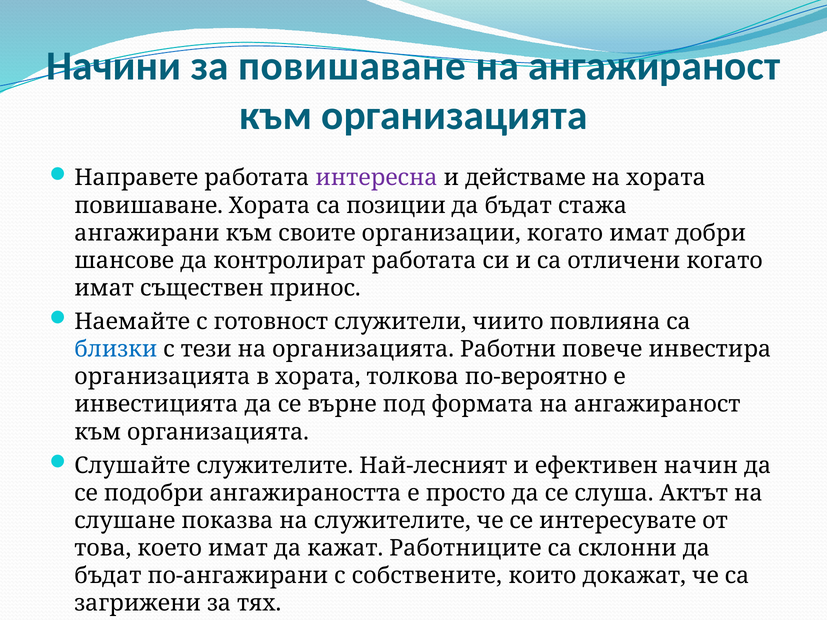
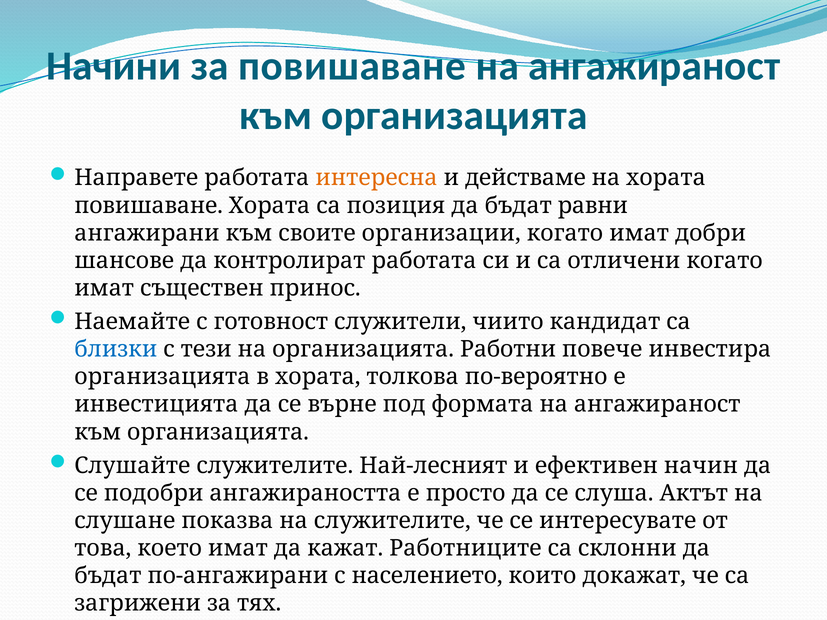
интересна colour: purple -> orange (376, 178)
позиции: позиции -> позиция (396, 206)
стажа: стажа -> равни (593, 206)
повлияна: повлияна -> кандидат (605, 322)
собствените: собствените -> населението (427, 576)
